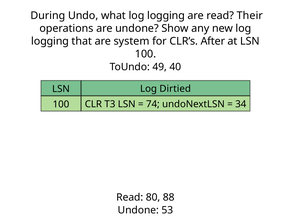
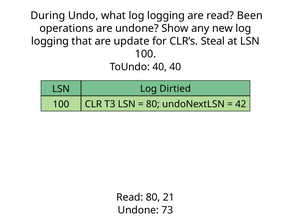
Their: Their -> Been (250, 16)
system: system -> update (132, 41)
After: After -> Steal (213, 41)
ToUndo 49: 49 -> 40 (160, 67)
74: 74 -> 80 (153, 104)
34: 34 -> 42 (241, 104)
88: 88 -> 21 (169, 198)
53: 53 -> 73 (167, 210)
